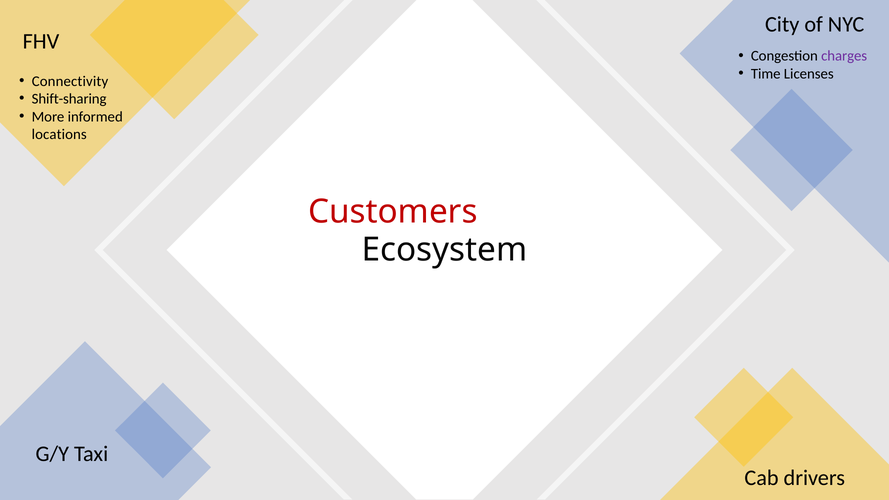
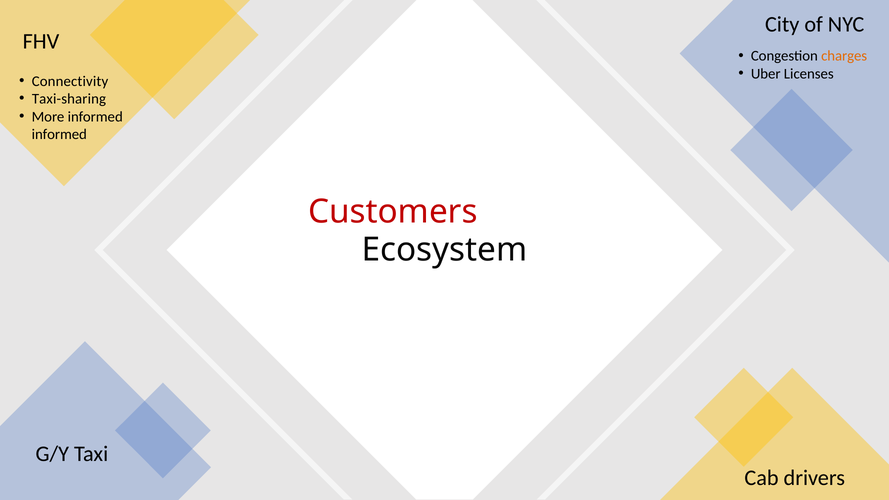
charges colour: purple -> orange (844, 56)
Time: Time -> Uber (766, 74)
Shift-sharing: Shift-sharing -> Taxi-sharing (69, 99)
locations: locations -> informed (59, 134)
